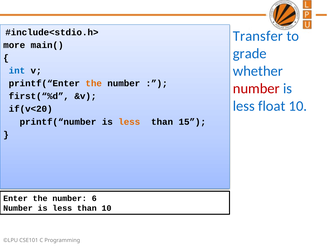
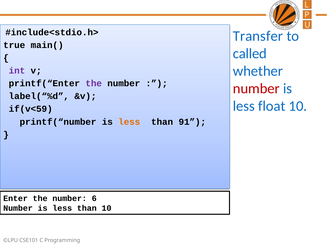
more: more -> true (14, 45)
grade: grade -> called (250, 54)
int colour: blue -> purple (17, 71)
the colour: orange -> purple (94, 83)
first(“%d: first(“%d -> label(“%d (39, 96)
if(v<20: if(v<20 -> if(v<59 (31, 109)
15: 15 -> 91 (192, 122)
